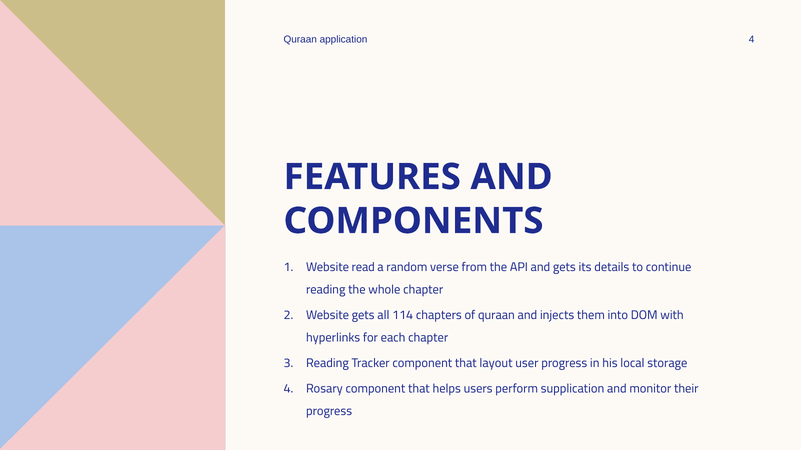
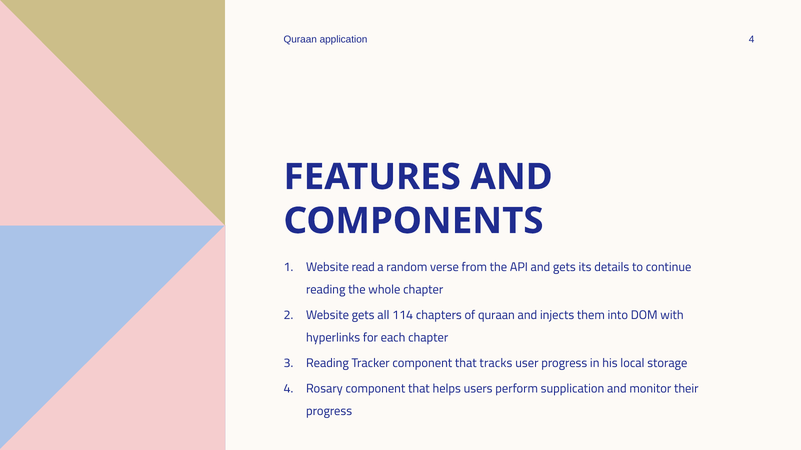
layout: layout -> tracks (496, 363)
